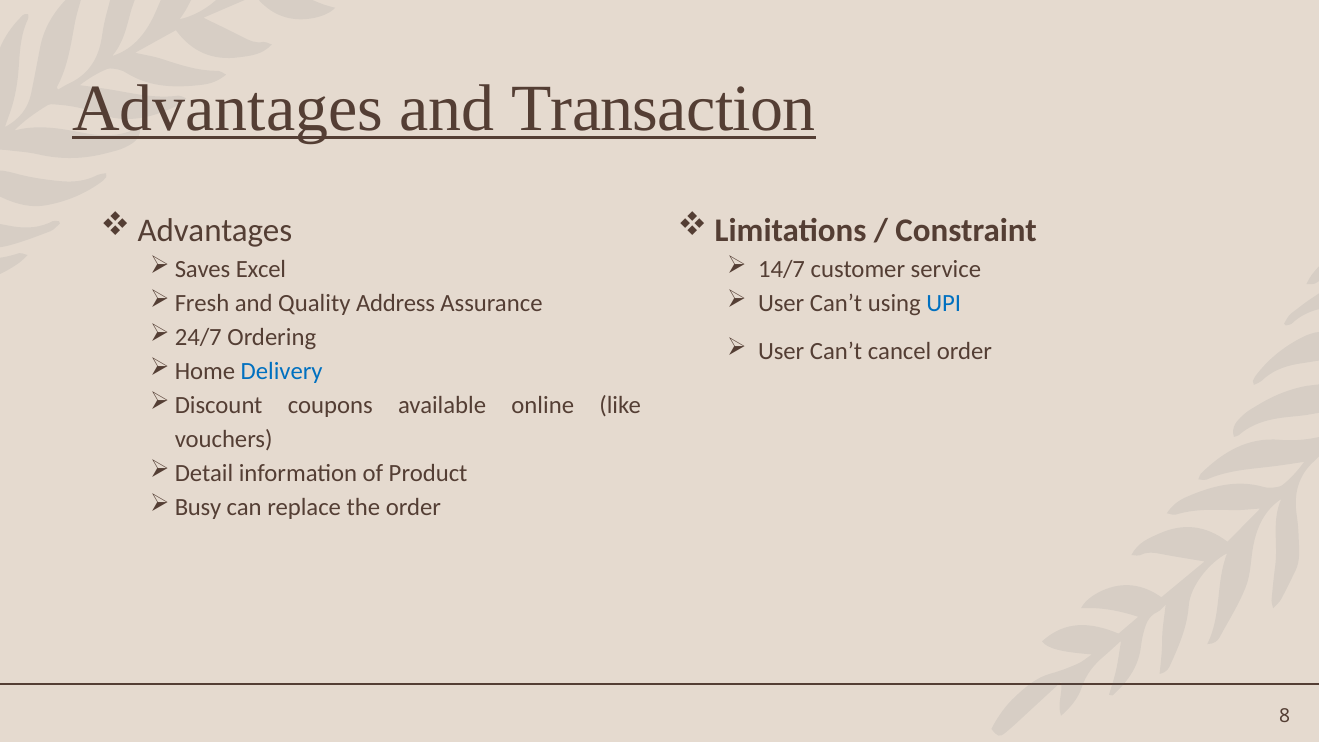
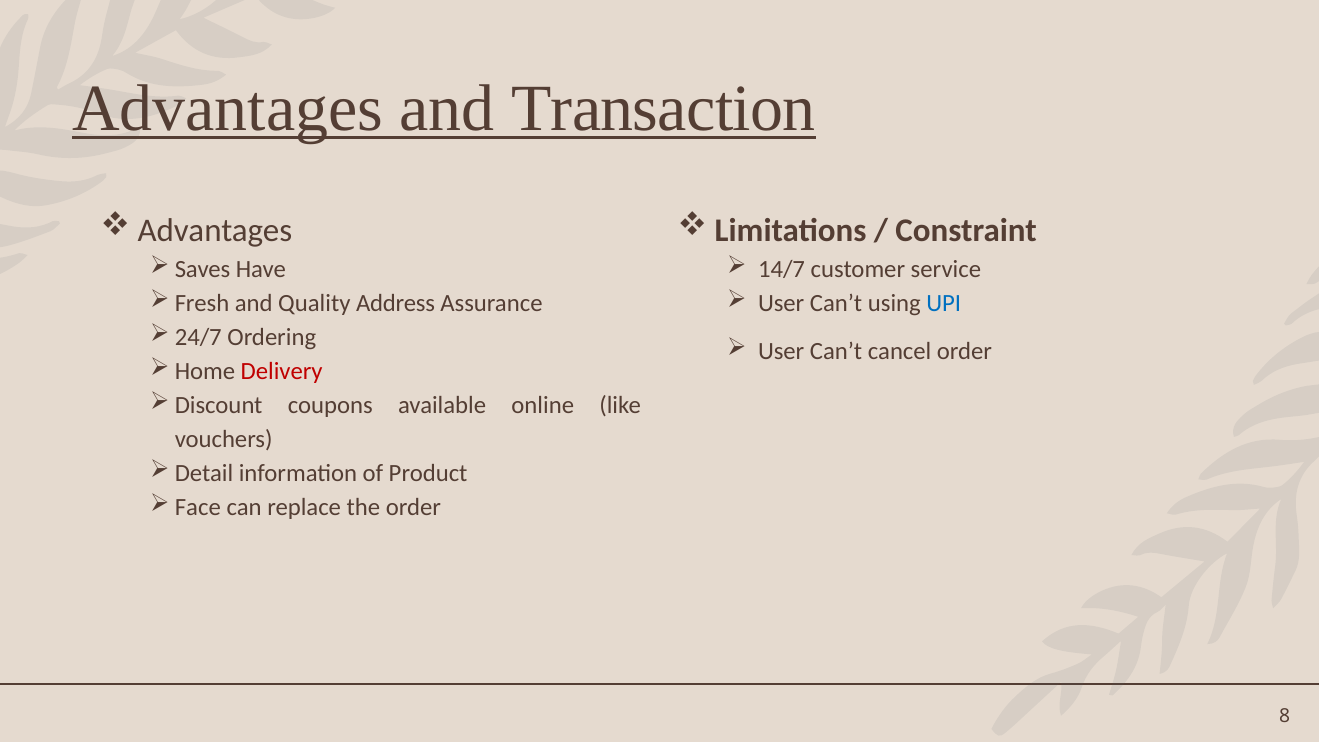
Excel: Excel -> Have (261, 269)
Delivery colour: blue -> red (282, 371)
Busy: Busy -> Face (198, 508)
